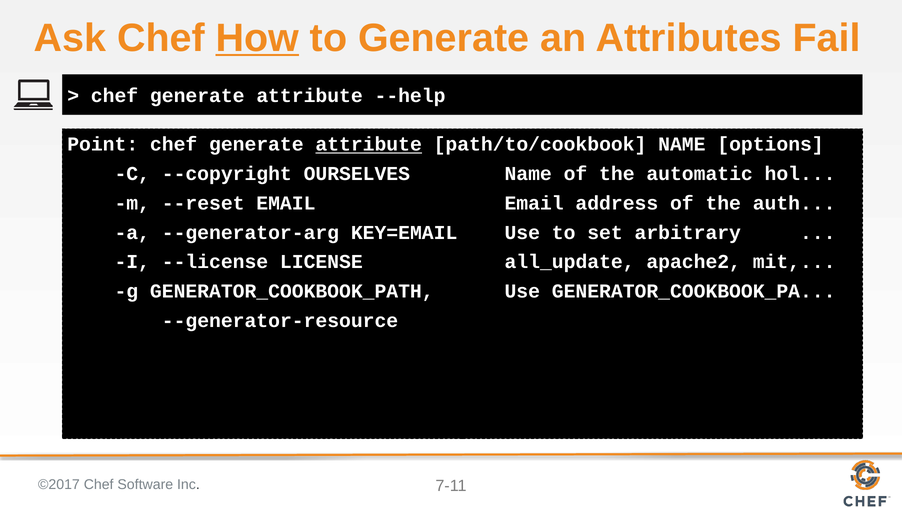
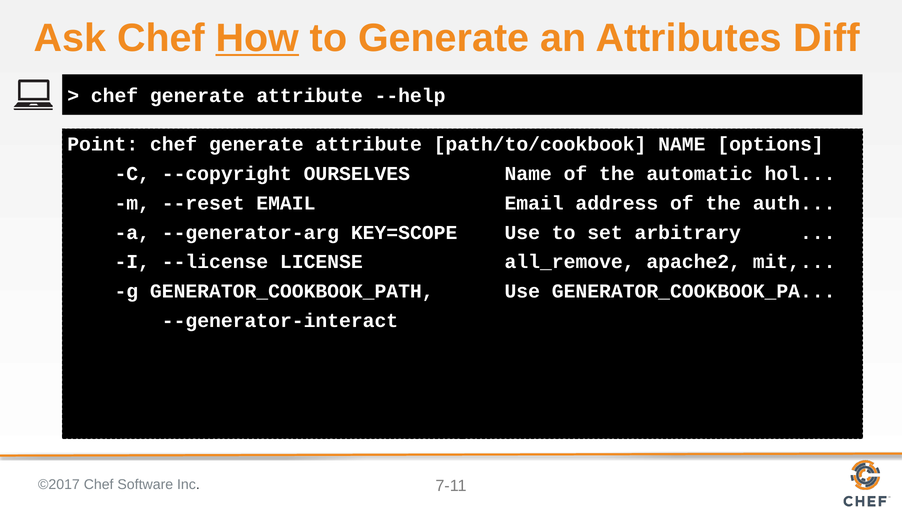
Fail: Fail -> Diff (827, 38)
attribute underline: present -> none (369, 144)
KEY=EMAIL: KEY=EMAIL -> KEY=SCOPE (404, 232)
all_update: all_update -> all_remove (570, 262)
--generator-resource: --generator-resource -> --generator-interact (280, 320)
